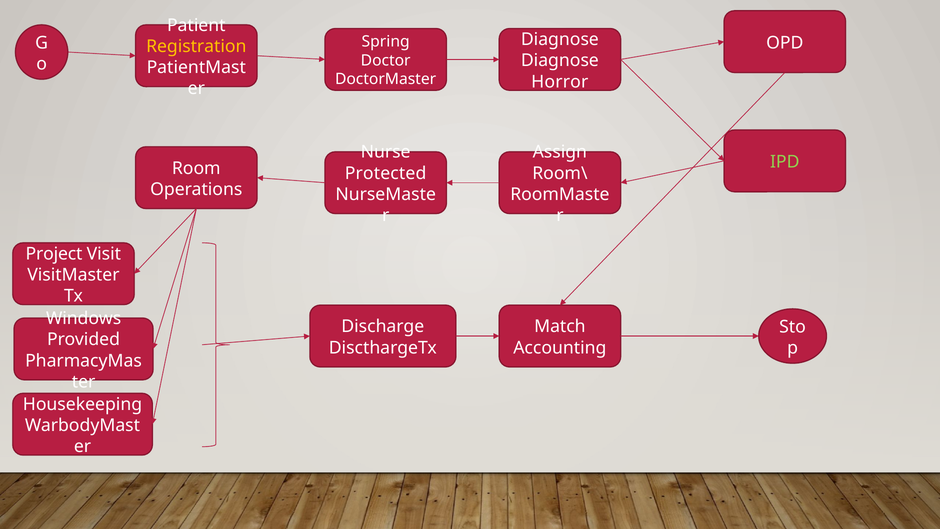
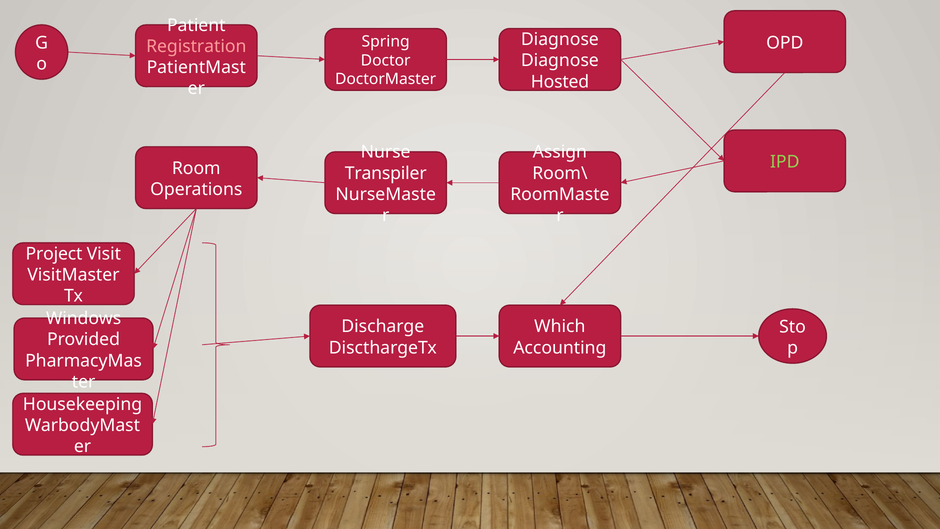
Registration colour: yellow -> pink (196, 46)
Horror: Horror -> Hosted (560, 82)
Protected: Protected -> Transpiler (386, 173)
Match: Match -> Which (560, 327)
